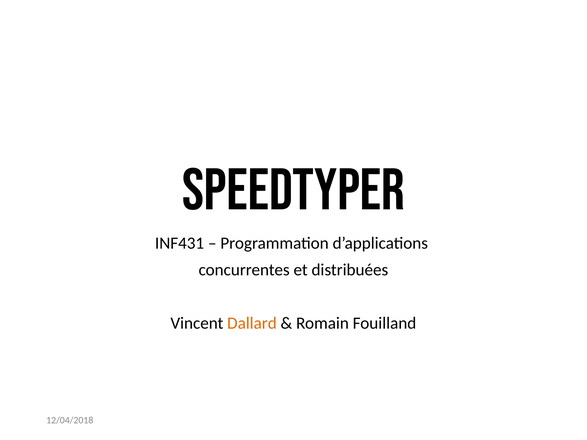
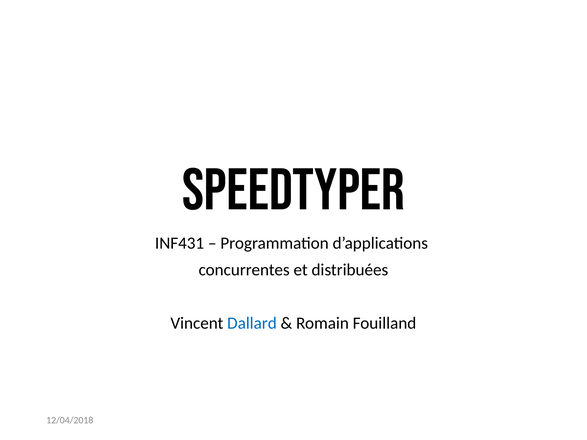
Dallard colour: orange -> blue (252, 323)
